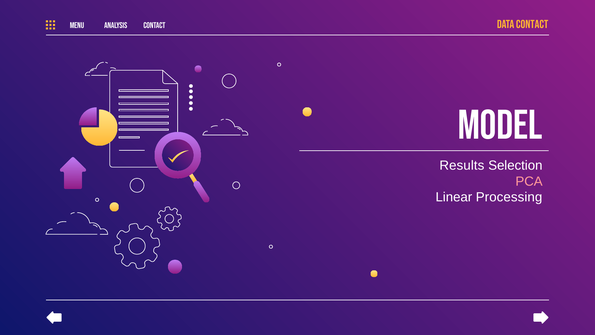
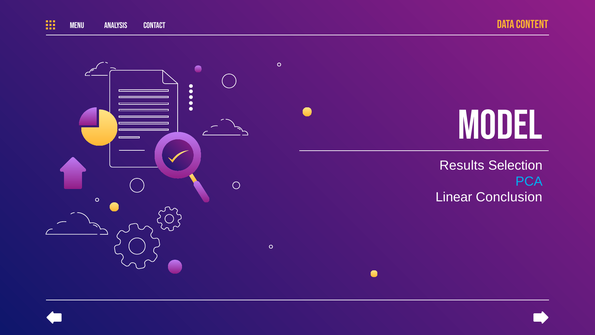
Data CONTACT: CONTACT -> CONTENT (532, 24)
PCA colour: pink -> light blue (529, 181)
Processing: Processing -> Conclusion (509, 197)
